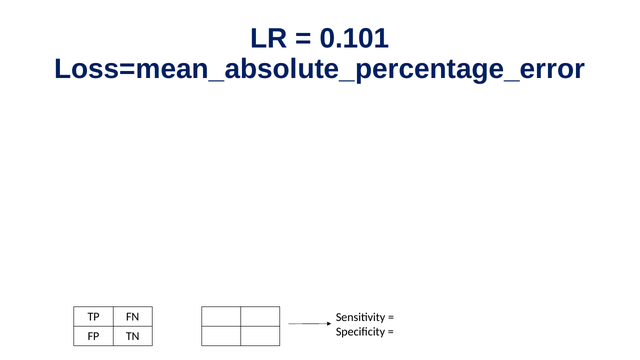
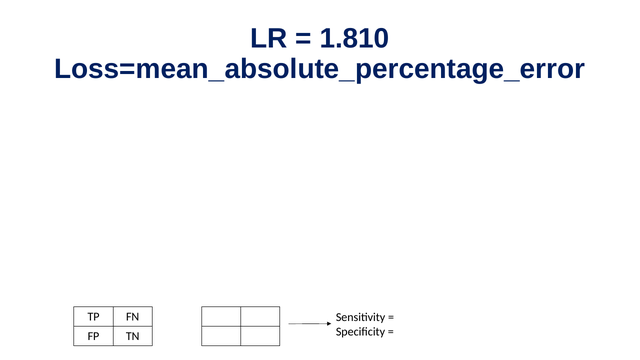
0.101: 0.101 -> 1.810 (355, 39)
